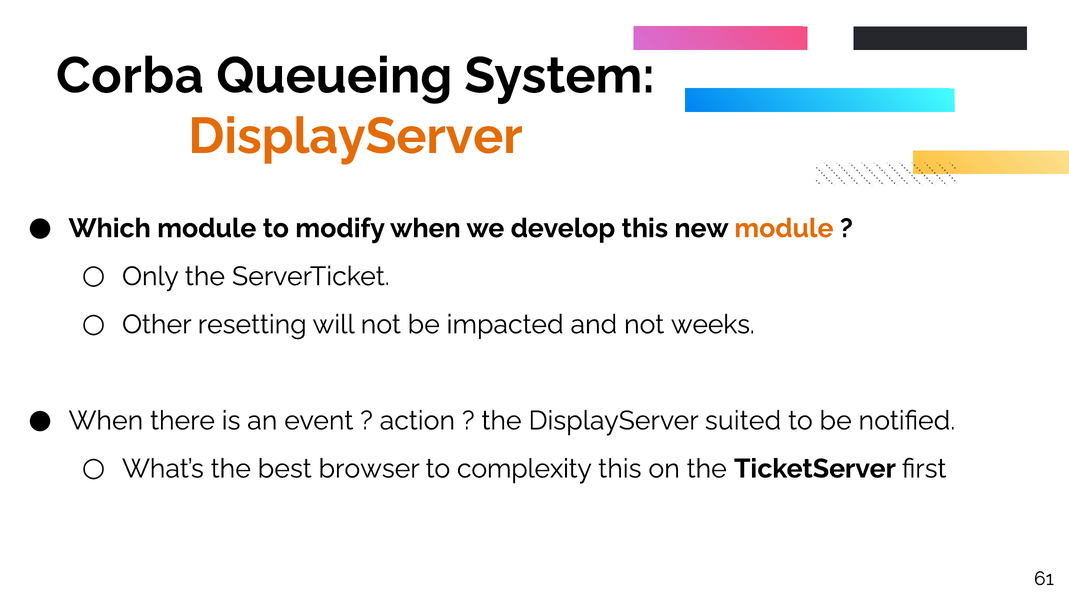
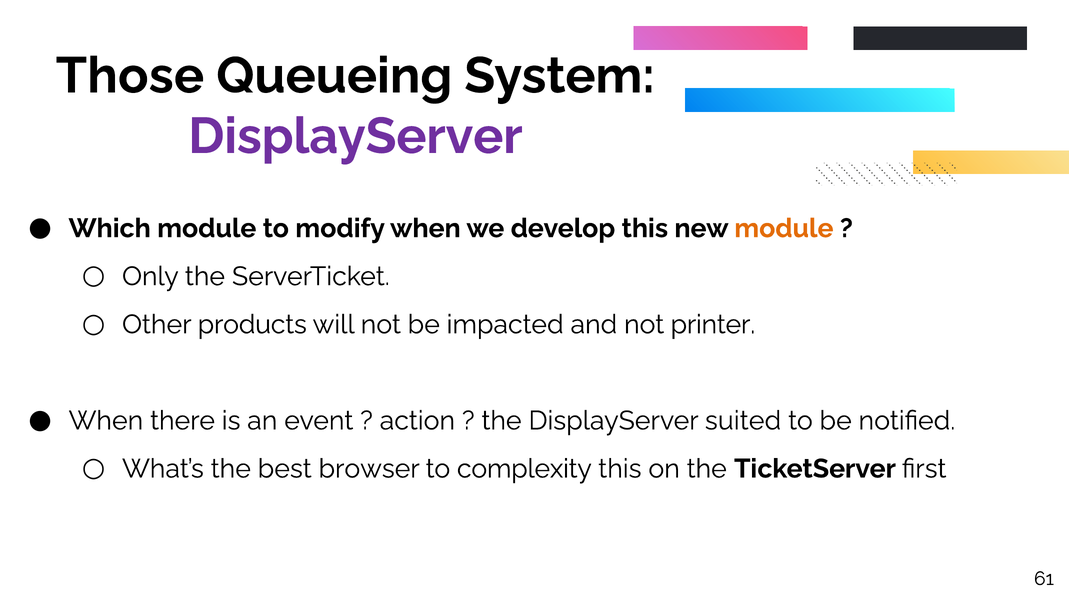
Corba: Corba -> Those (130, 76)
DisplayServer colour: orange -> purple (356, 136)
resetting: resetting -> products (252, 325)
weeks: weeks -> printer (713, 325)
